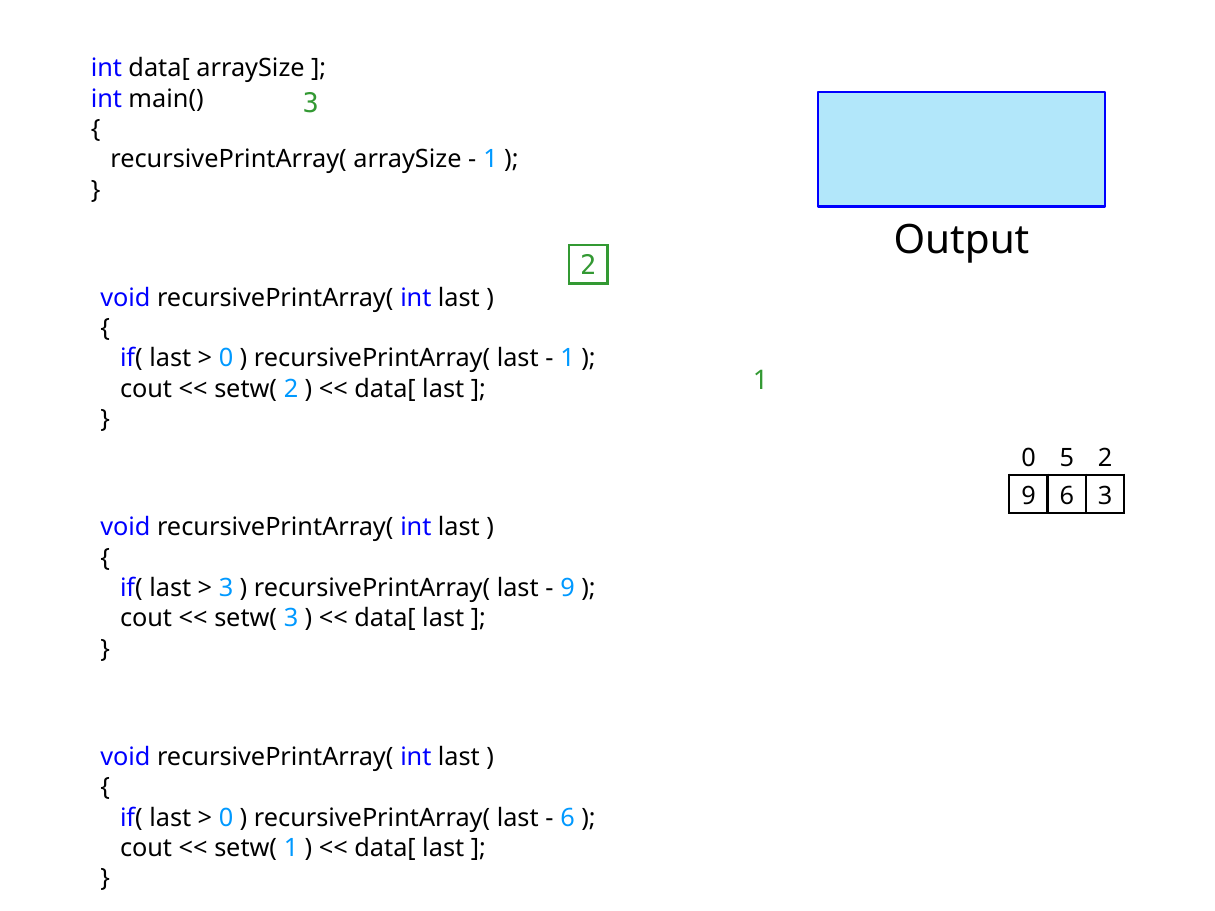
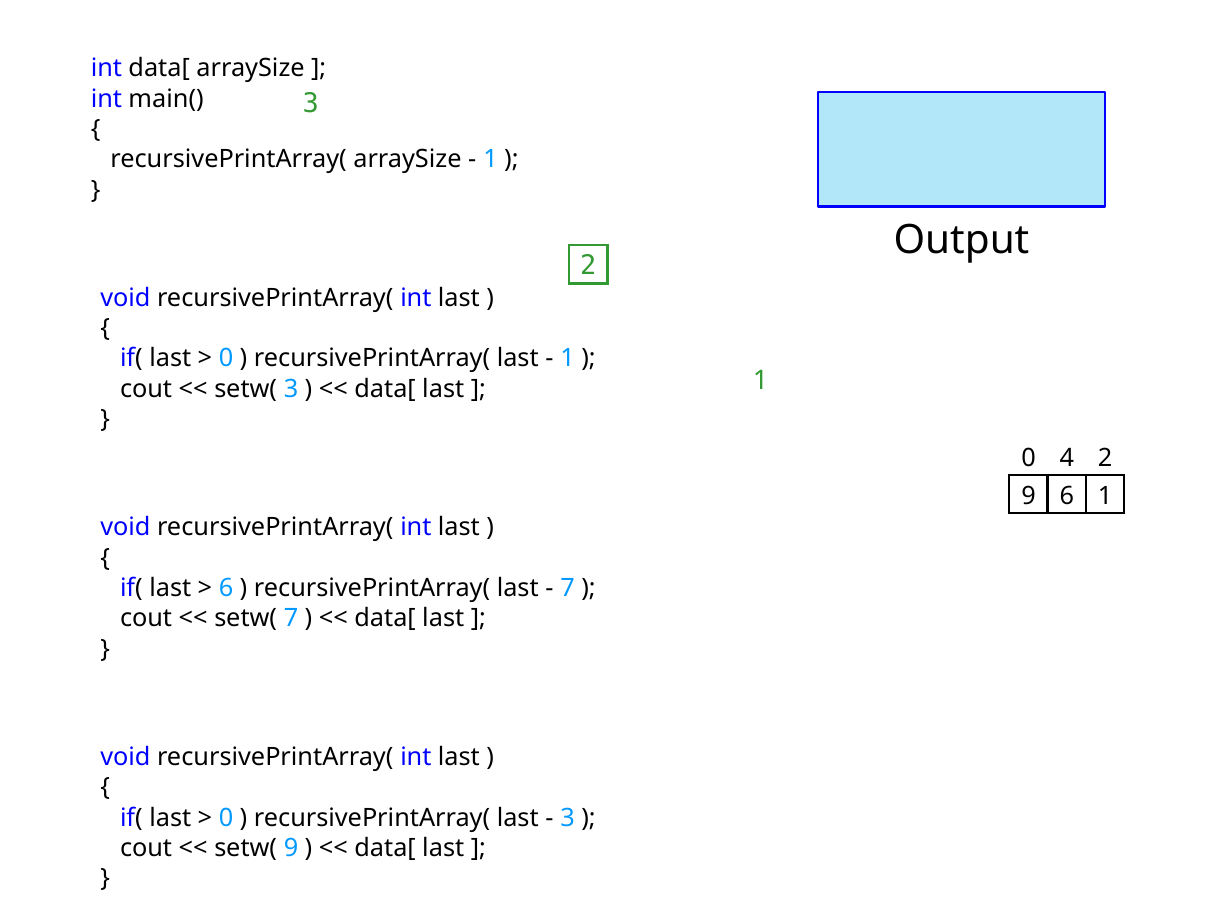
setw( 2: 2 -> 3 (291, 389)
5: 5 -> 4 (1067, 458)
6 3: 3 -> 1 (1105, 497)
3: 3 -> 6 (226, 588)
9: 9 -> 7 (568, 588)
setw( 3: 3 -> 7 (291, 619)
6: 6 -> 3 (568, 818)
setw( 1: 1 -> 9 (291, 848)
